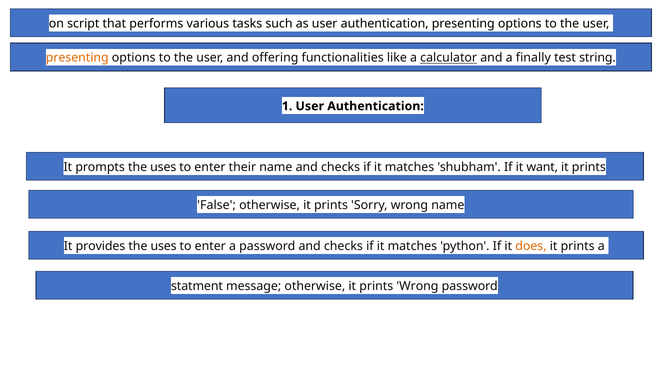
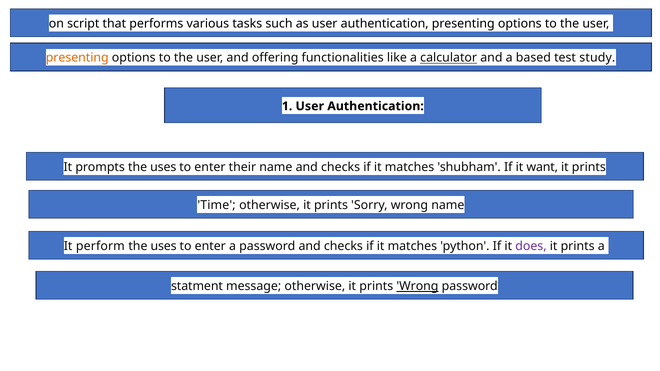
finally: finally -> based (533, 58)
string: string -> study (597, 58)
False: False -> Time (217, 205)
provides: provides -> perform (100, 246)
does colour: orange -> purple (531, 246)
Wrong underline: none -> present (417, 286)
